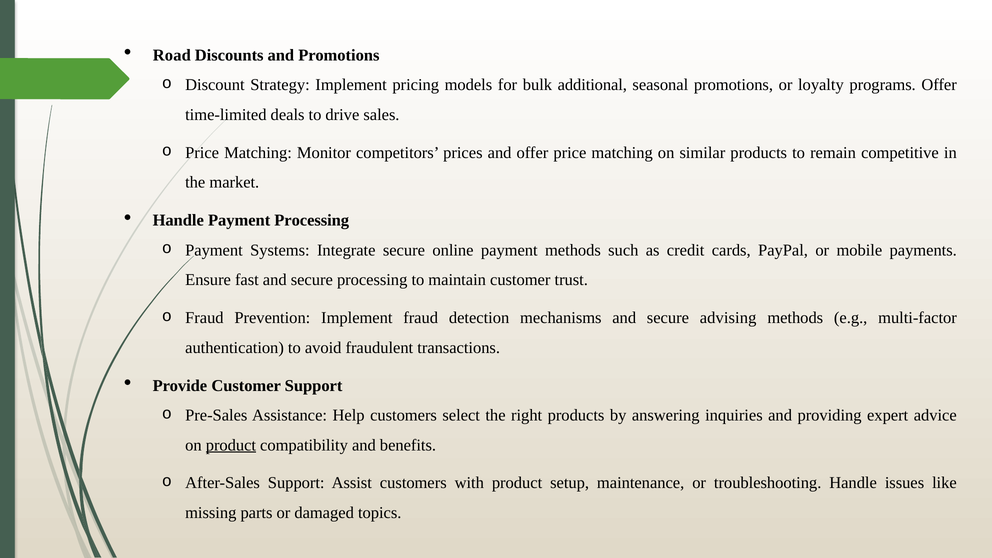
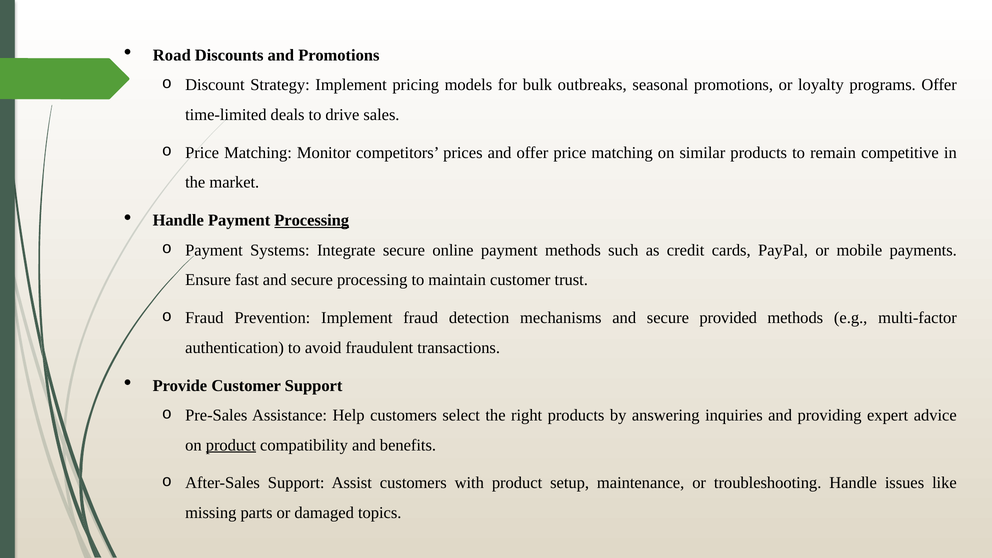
additional: additional -> outbreaks (592, 85)
Processing underline: none -> present (312, 220)
advising: advising -> provided (728, 318)
